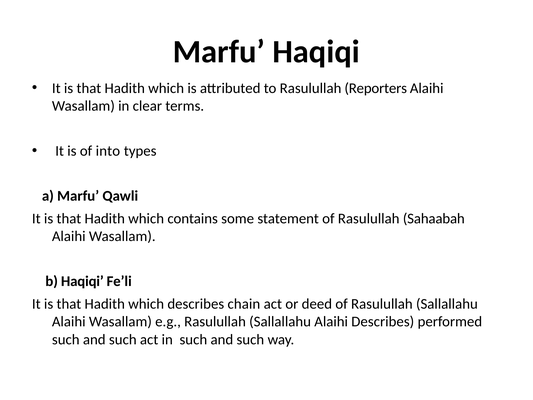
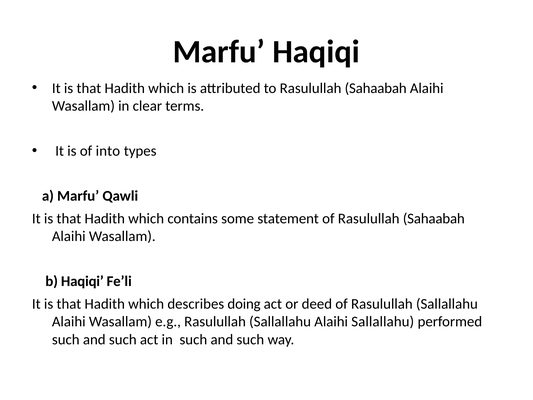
to Rasulullah Reporters: Reporters -> Sahaabah (376, 88)
chain: chain -> doing (244, 304)
Alaihi Describes: Describes -> Sallallahu (383, 322)
